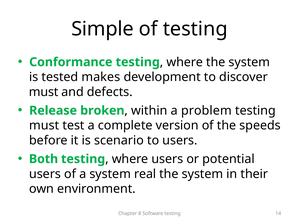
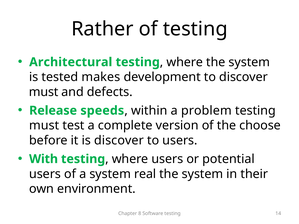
Simple: Simple -> Rather (102, 29)
Conformance: Conformance -> Architectural (71, 62)
broken: broken -> speeds (102, 111)
speeds: speeds -> choose (260, 126)
is scenario: scenario -> discover (119, 141)
Both: Both -> With (44, 159)
